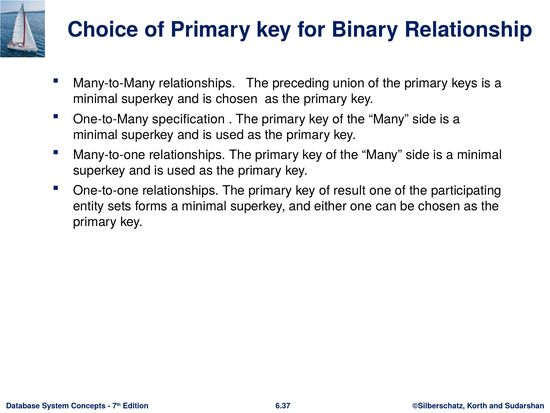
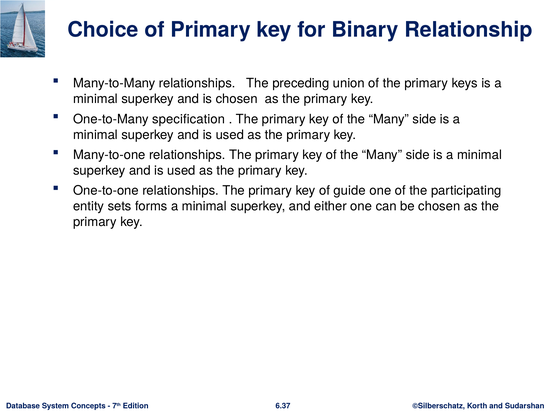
result: result -> guide (350, 190)
